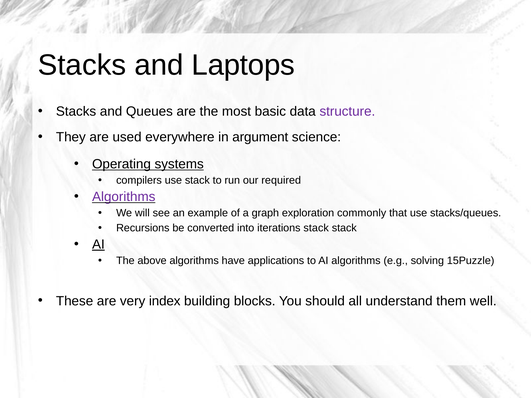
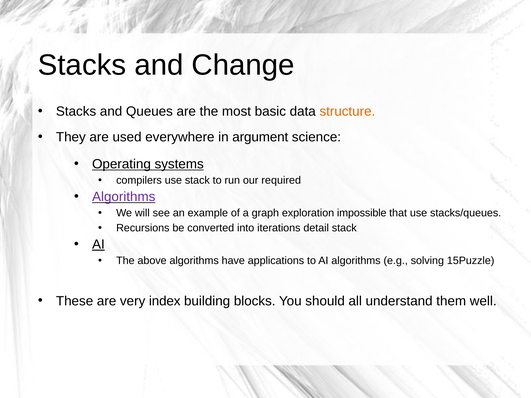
Laptops: Laptops -> Change (243, 65)
structure colour: purple -> orange (347, 112)
commonly: commonly -> impossible (362, 213)
iterations stack: stack -> detail (316, 228)
